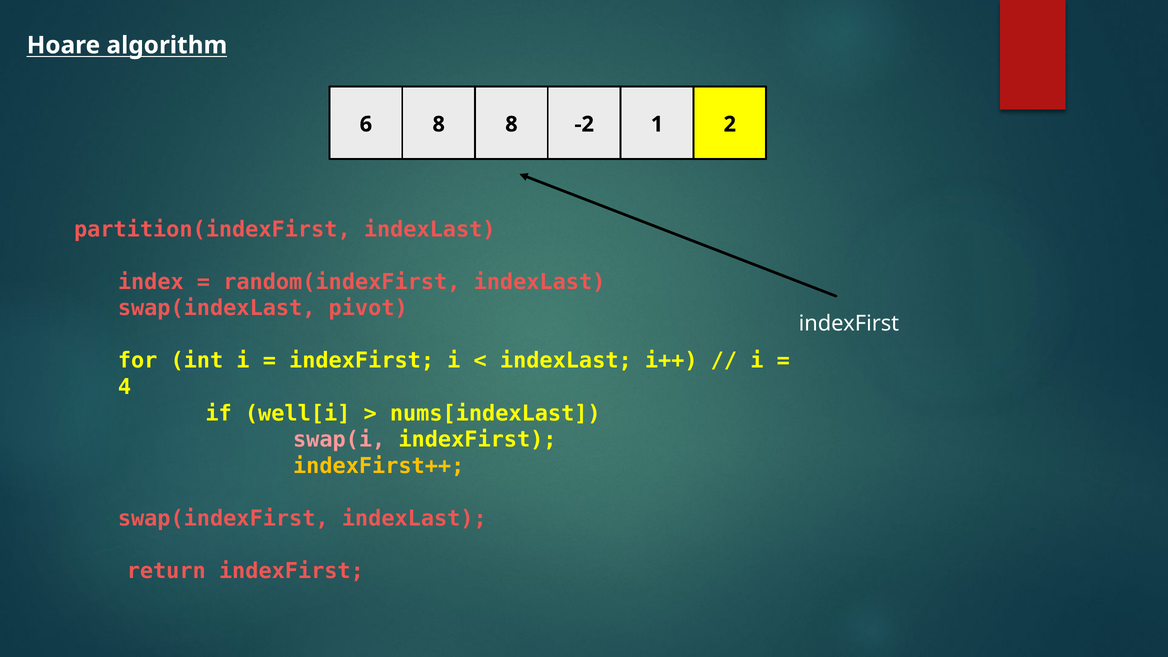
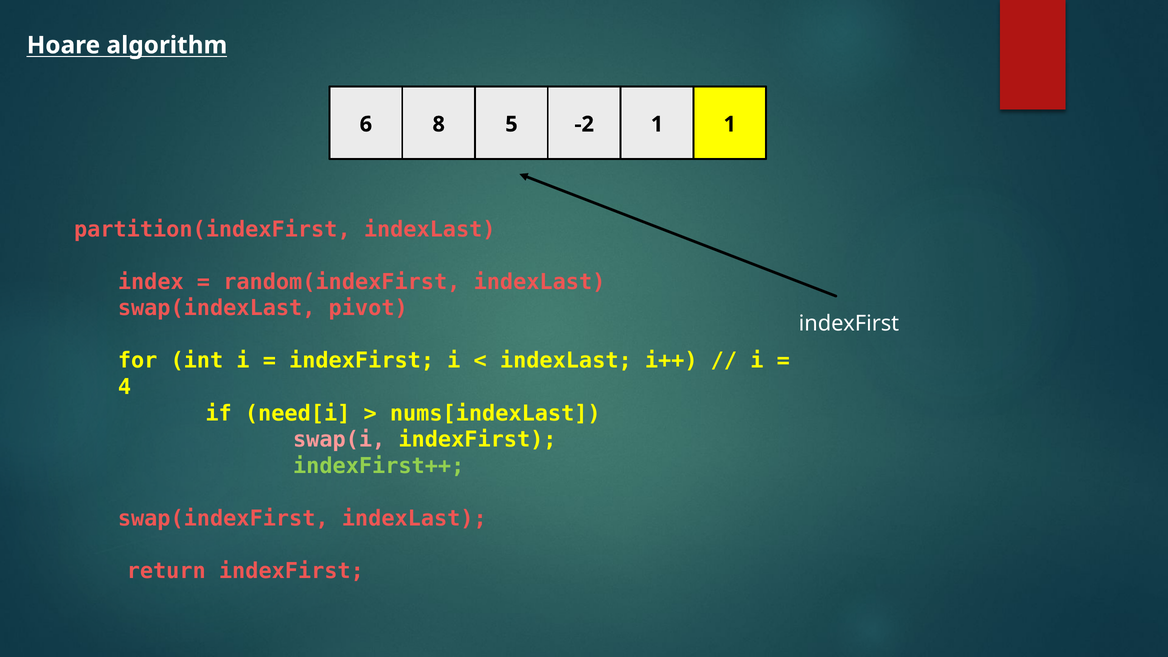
8 8: 8 -> 5 (511, 124)
1 2: 2 -> 1 (730, 124)
well[i: well[i -> need[i (298, 413)
indexFirst++ colour: yellow -> light green (379, 466)
